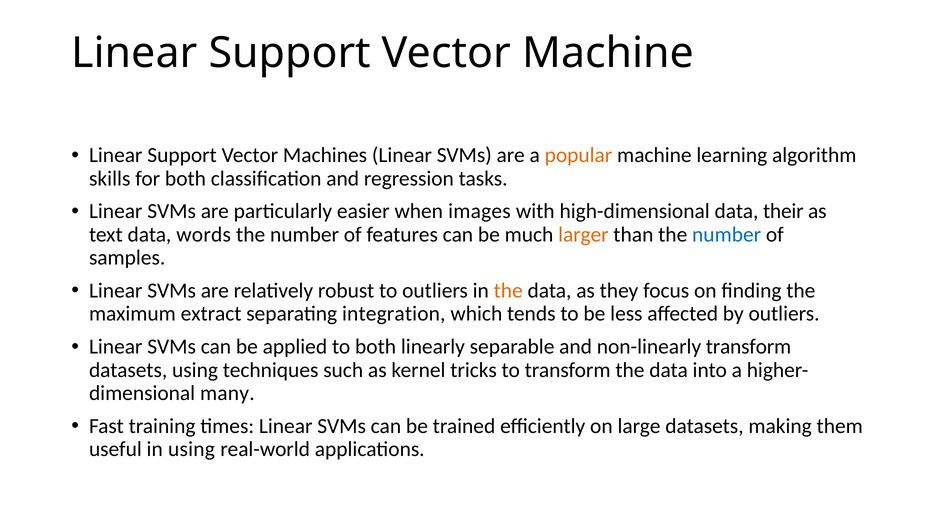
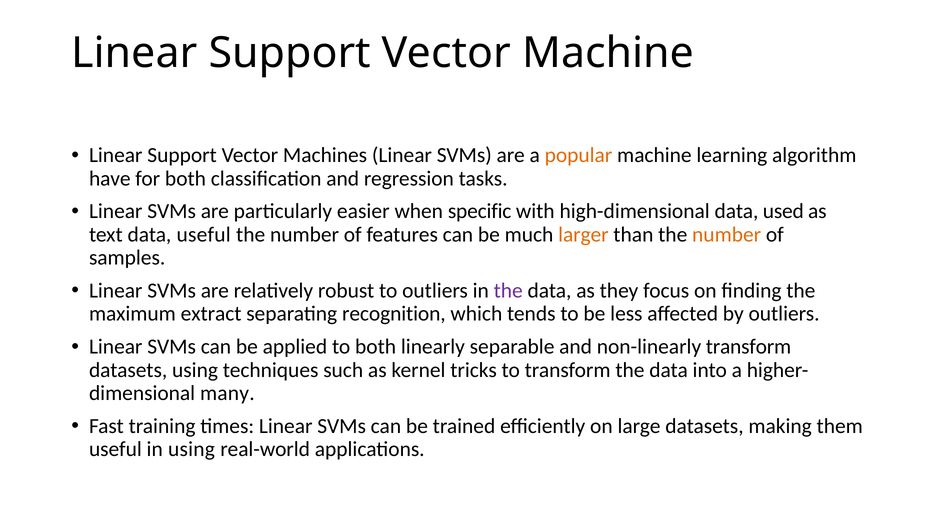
skills: skills -> have (110, 178)
images: images -> specific (480, 211)
their: their -> used (783, 211)
data words: words -> useful (204, 235)
number colour: blue -> orange (727, 235)
the colour: orange -> purple (508, 291)
integration: integration -> recognition (394, 314)
